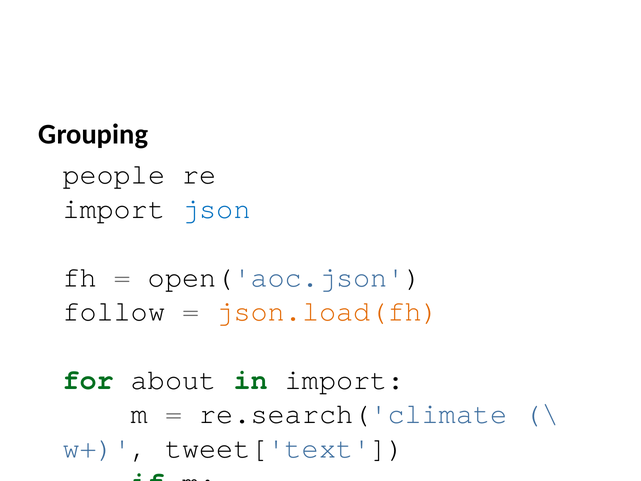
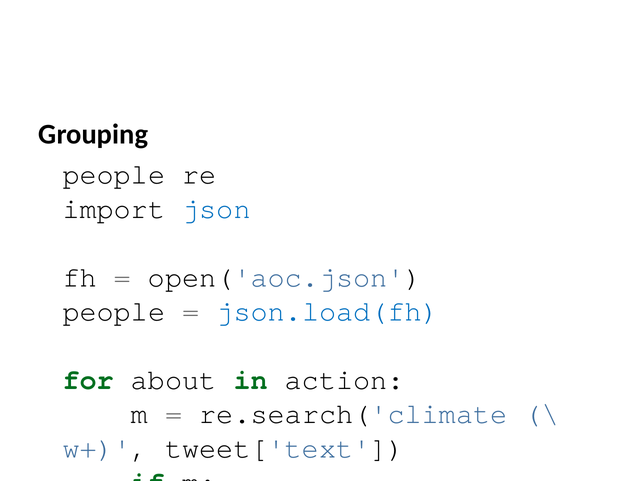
follow: follow -> people (114, 311)
json.load(fh colour: orange -> blue (328, 311)
in import: import -> action (345, 380)
